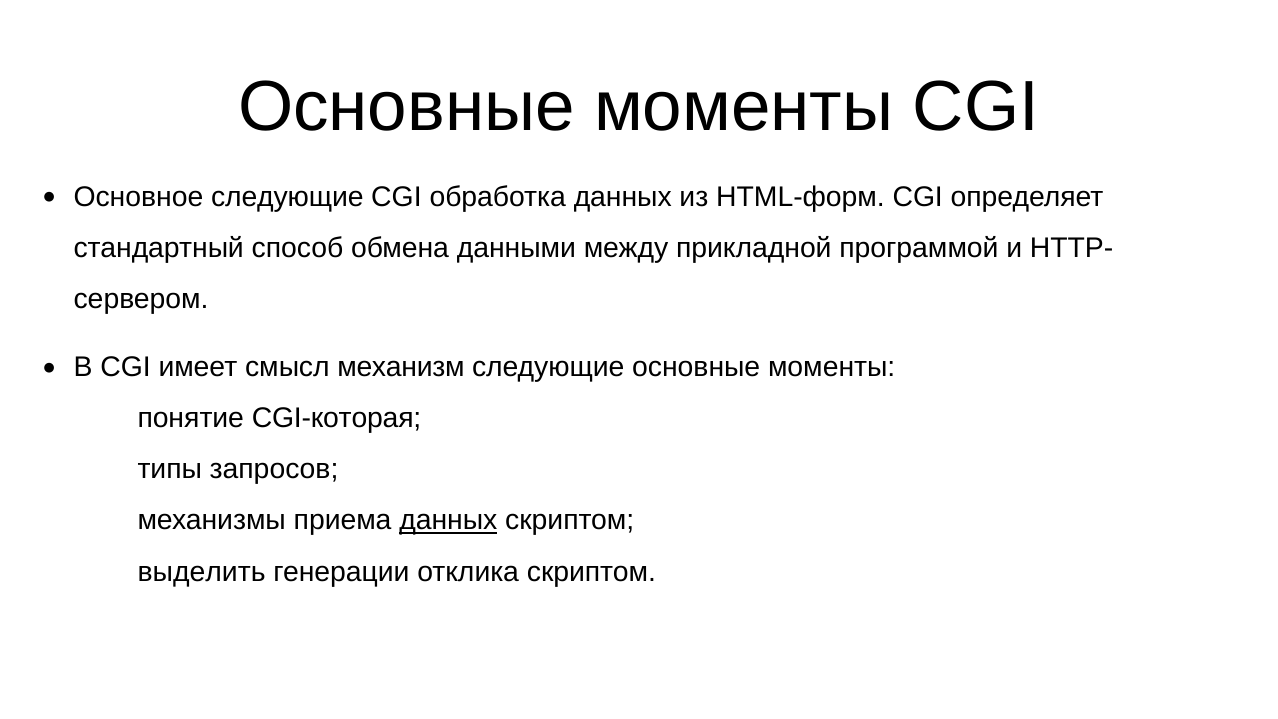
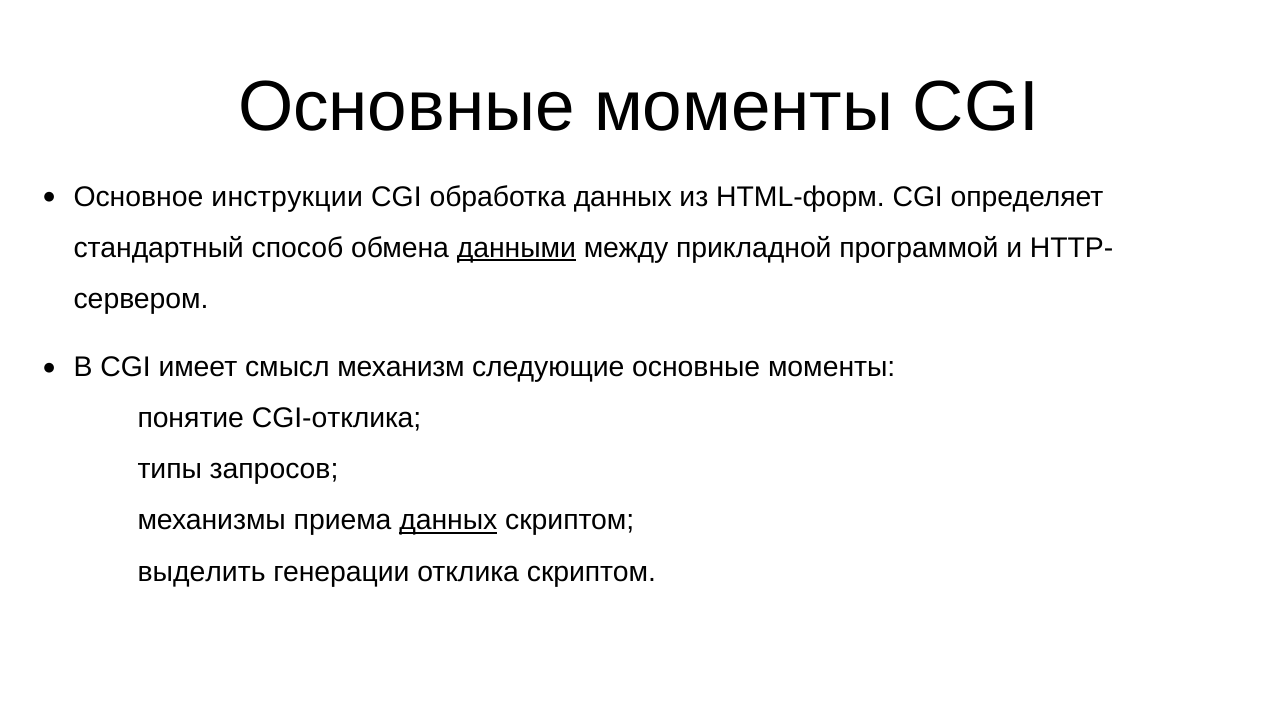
Основное следующие: следующие -> инструкции (287, 197)
данными underline: none -> present (516, 248)
CGI-которая: CGI-которая -> CGI-отклика (336, 418)
